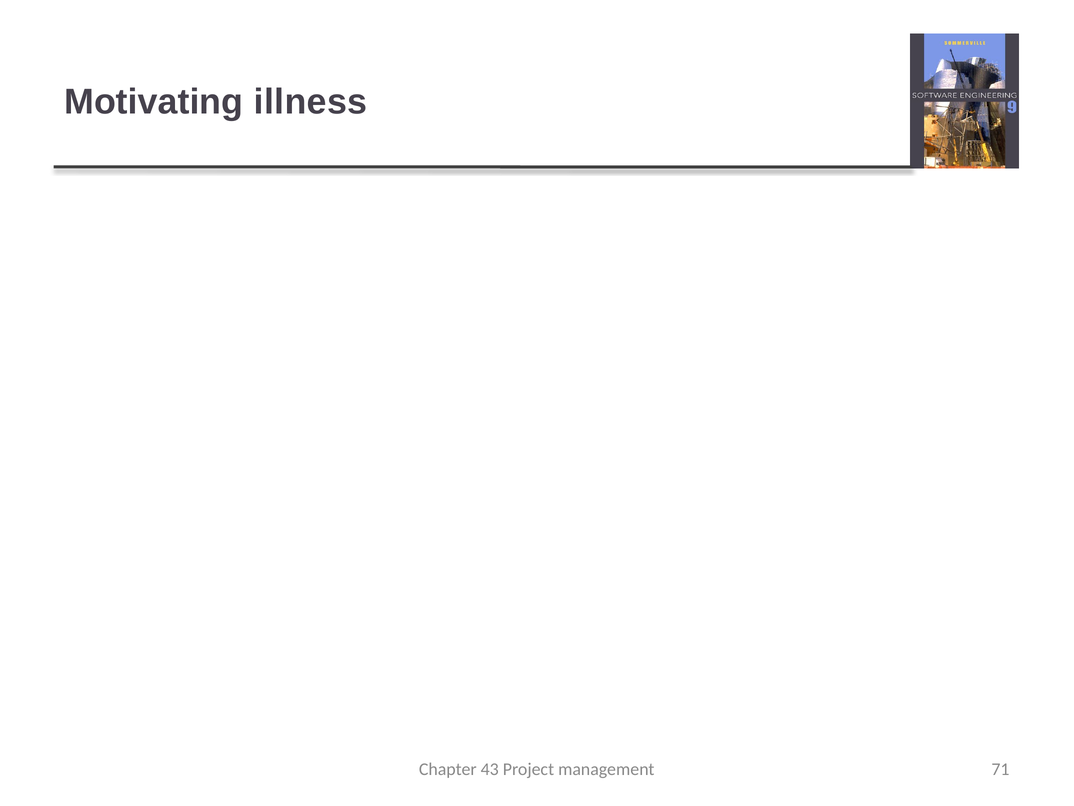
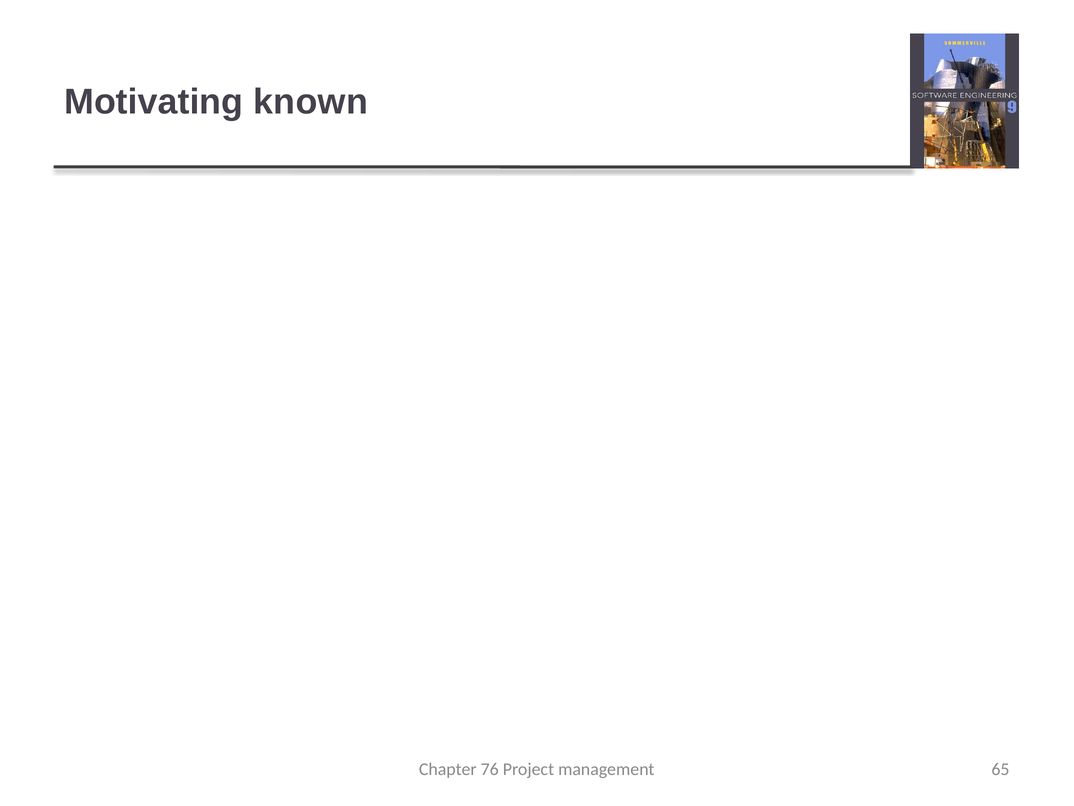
illness: illness -> known (311, 102)
43: 43 -> 76 (490, 769)
71: 71 -> 65 (1000, 769)
